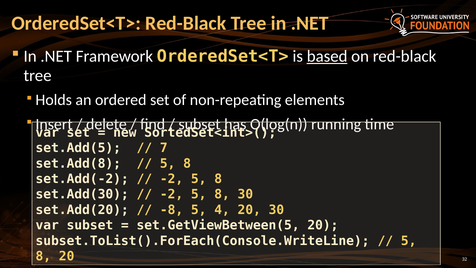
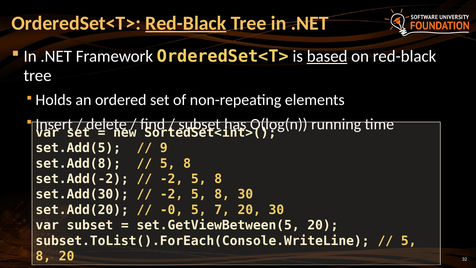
Red-Black underline: none -> present (186, 23)
7: 7 -> 9 (164, 148)
-8: -8 -> -0 (172, 210)
4: 4 -> 7 (222, 210)
